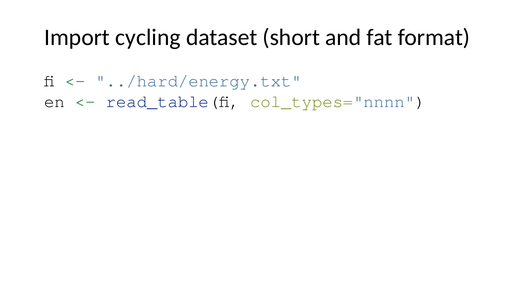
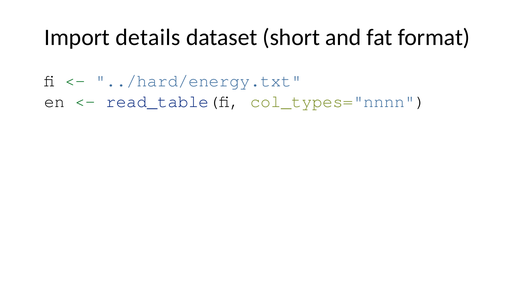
cycling: cycling -> details (148, 37)
